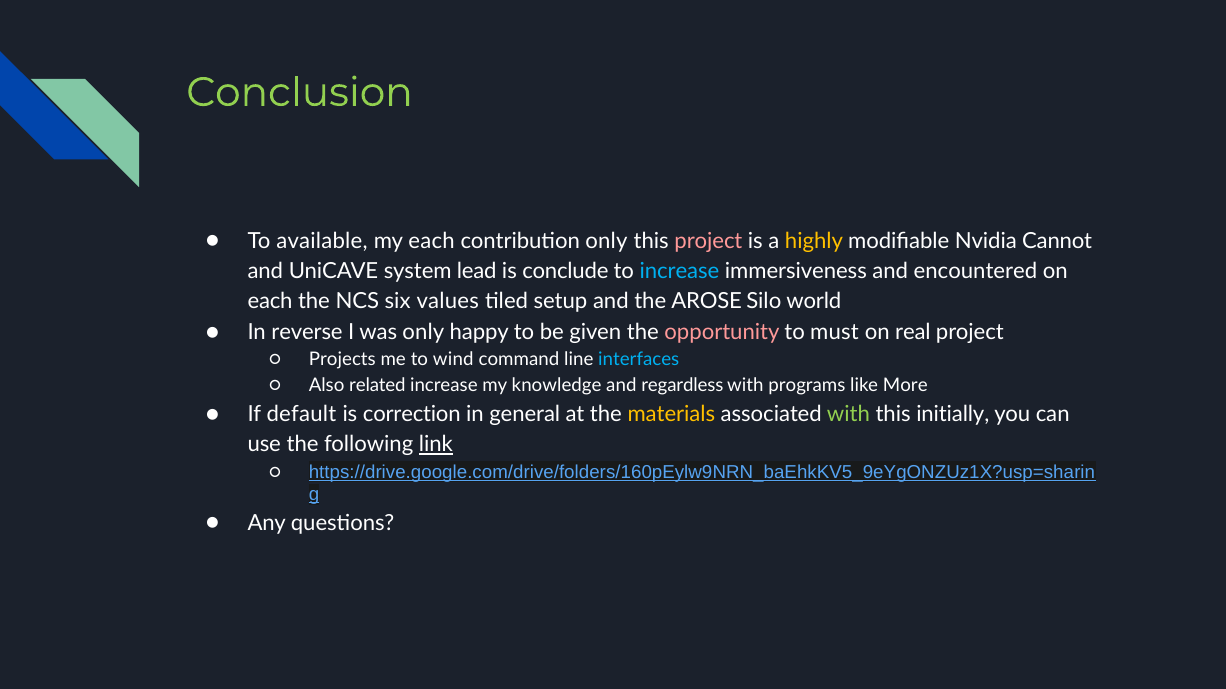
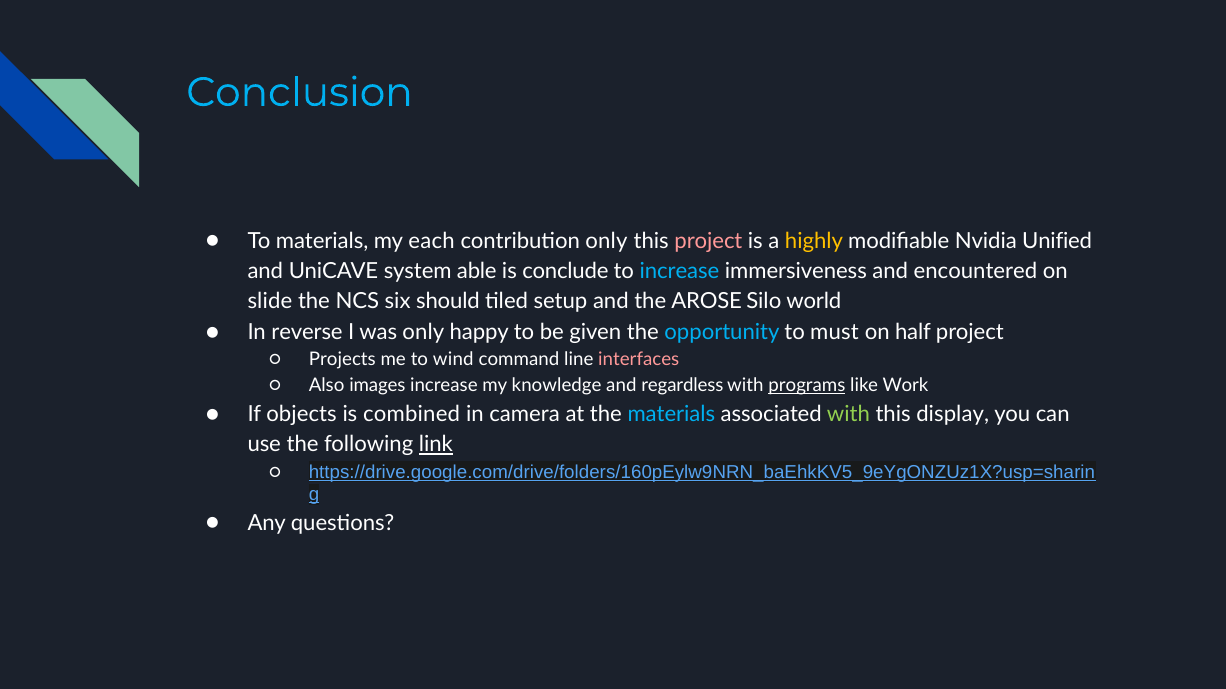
Conclusion colour: light green -> light blue (300, 92)
To available: available -> materials (322, 241)
Cannot: Cannot -> Unified (1057, 241)
lead: lead -> able (477, 272)
each: each -> slide (270, 302)
values: values -> should (448, 302)
opportunity colour: pink -> light blue (722, 332)
real: real -> half (913, 332)
interfaces colour: light blue -> pink (639, 360)
related: related -> images (377, 386)
programs underline: none -> present (807, 386)
More: More -> Work (905, 386)
default: default -> objects (302, 415)
correction: correction -> combined (412, 415)
general: general -> camera (525, 415)
materials colour: yellow -> light blue (671, 415)
initially: initially -> display (953, 415)
